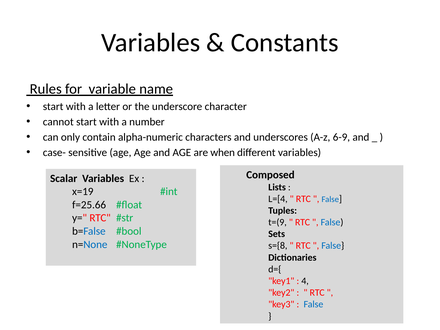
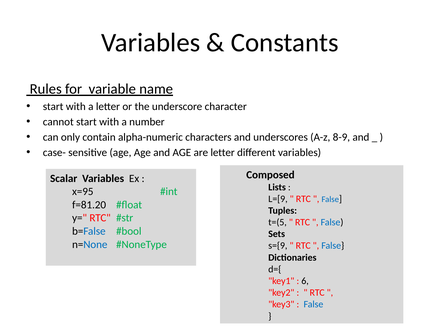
6-9: 6-9 -> 8-9 (341, 137)
are when: when -> letter (223, 153)
x=19: x=19 -> x=95 (83, 192)
L=[4: L=[4 -> L=[9 (278, 199)
f=25.66: f=25.66 -> f=81.20 (89, 205)
t=(9: t=(9 -> t=(5 (278, 222)
s={8: s={8 -> s={9 (278, 246)
4: 4 -> 6 (305, 281)
